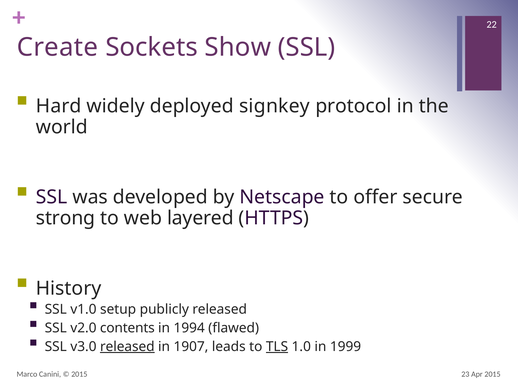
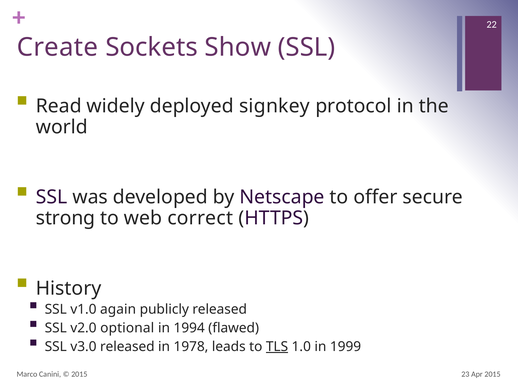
Hard: Hard -> Read (59, 106)
layered: layered -> correct (200, 219)
setup: setup -> again (118, 310)
contents: contents -> optional (127, 328)
released underline: present -> none (127, 347)
1907: 1907 -> 1978 (191, 347)
